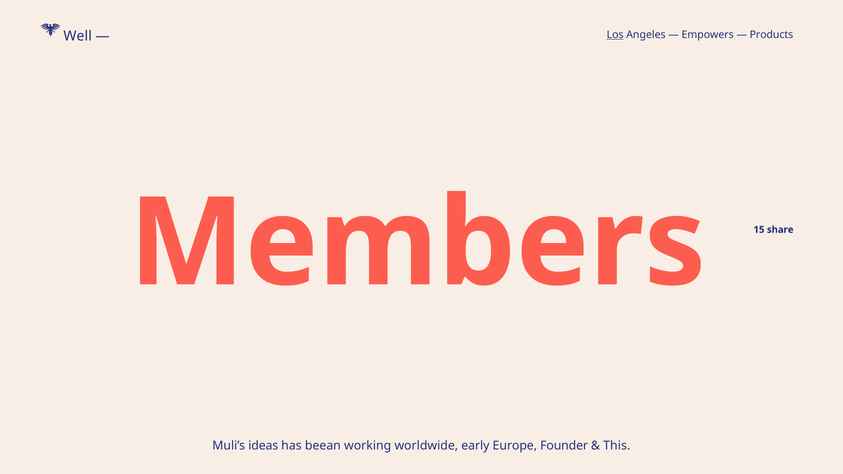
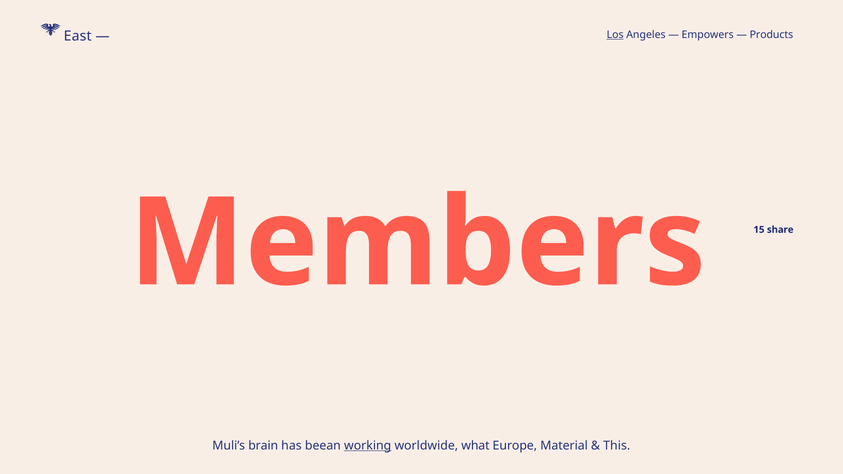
Well: Well -> East (78, 36)
ideas: ideas -> brain (263, 446)
working underline: none -> present (368, 446)
early: early -> what (475, 446)
Founder: Founder -> Material (564, 446)
